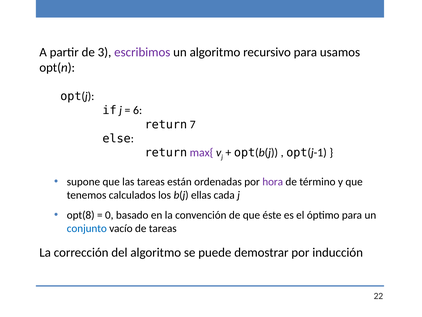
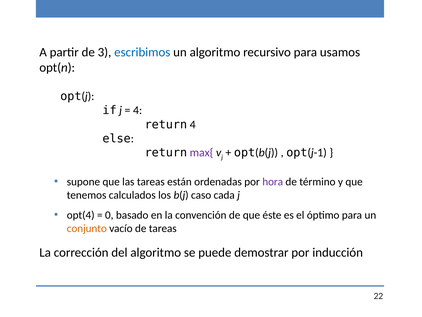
escribimos colour: purple -> blue (142, 52)
6: 6 -> 4 (138, 110)
return 7: 7 -> 4 (193, 124)
ellas: ellas -> caso (201, 195)
opt(8: opt(8 -> opt(4 (81, 215)
conjunto colour: blue -> orange (87, 228)
